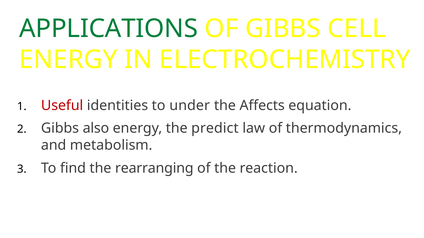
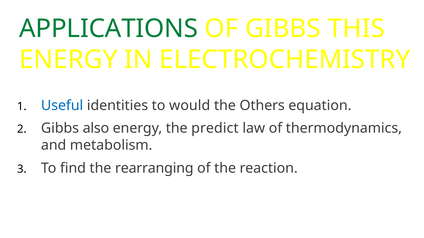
CELL: CELL -> THIS (356, 29)
Useful colour: red -> blue (62, 106)
under: under -> would (190, 106)
Affects: Affects -> Others (262, 106)
